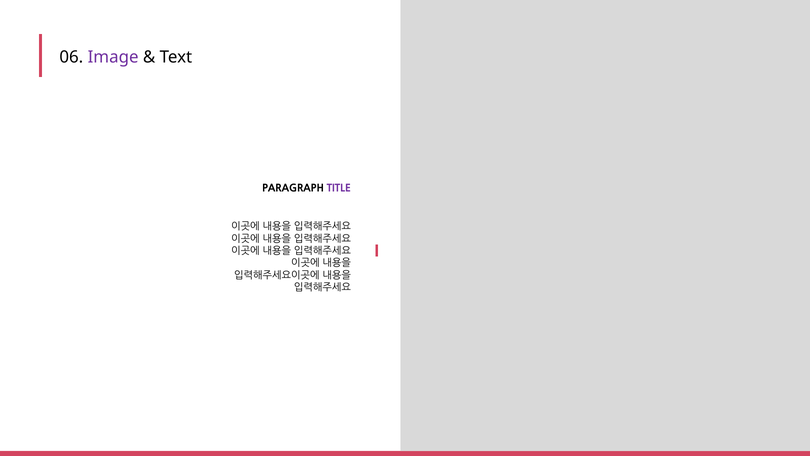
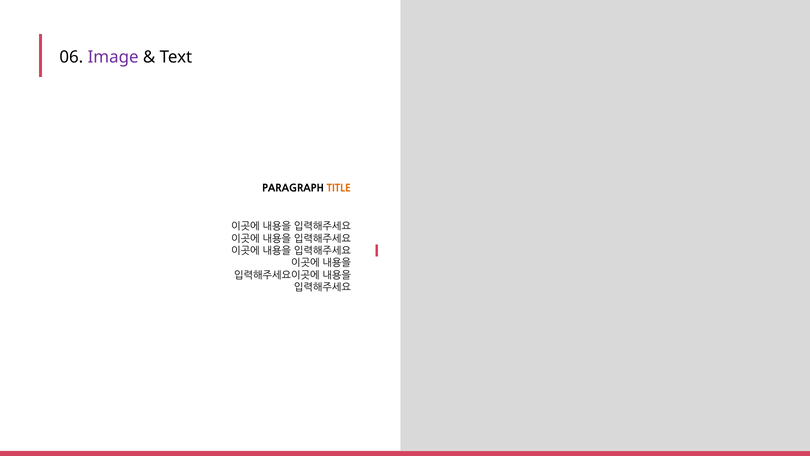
TITLE colour: purple -> orange (339, 188)
